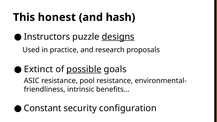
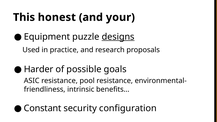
hash: hash -> your (120, 17)
Instructors: Instructors -> Equipment (47, 37)
Extinct: Extinct -> Harder (39, 69)
possible underline: present -> none (84, 69)
